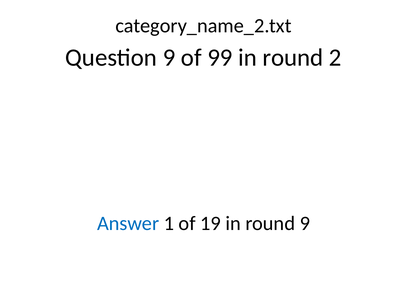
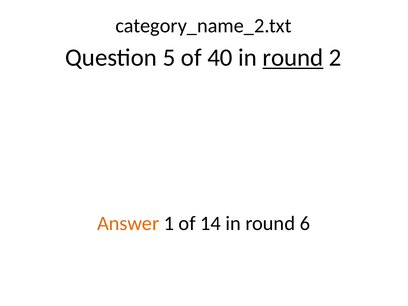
Question 9: 9 -> 5 (169, 58)
99: 99 -> 40 (220, 58)
round underline: none -> present (293, 58)
Answer colour: blue -> orange (128, 224)
19: 19 -> 14 (211, 224)
round 9: 9 -> 6 (305, 224)
